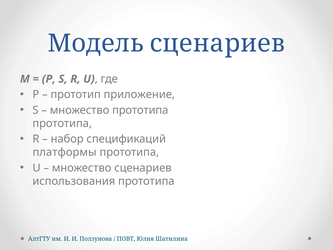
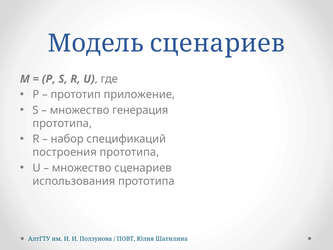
множество прототипа: прототипа -> генерация (140, 110)
платформы: платформы -> построения (65, 152)
